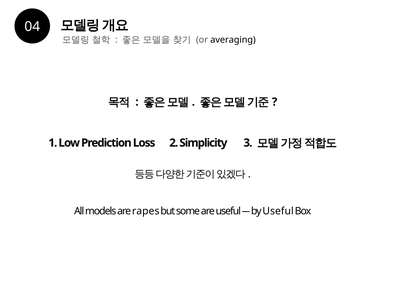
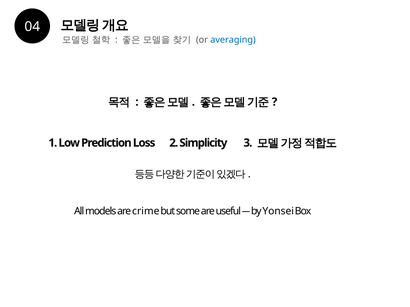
averaging colour: black -> blue (233, 40)
rapes: rapes -> crime (146, 211)
by Useful: Useful -> Yonsei (278, 211)
